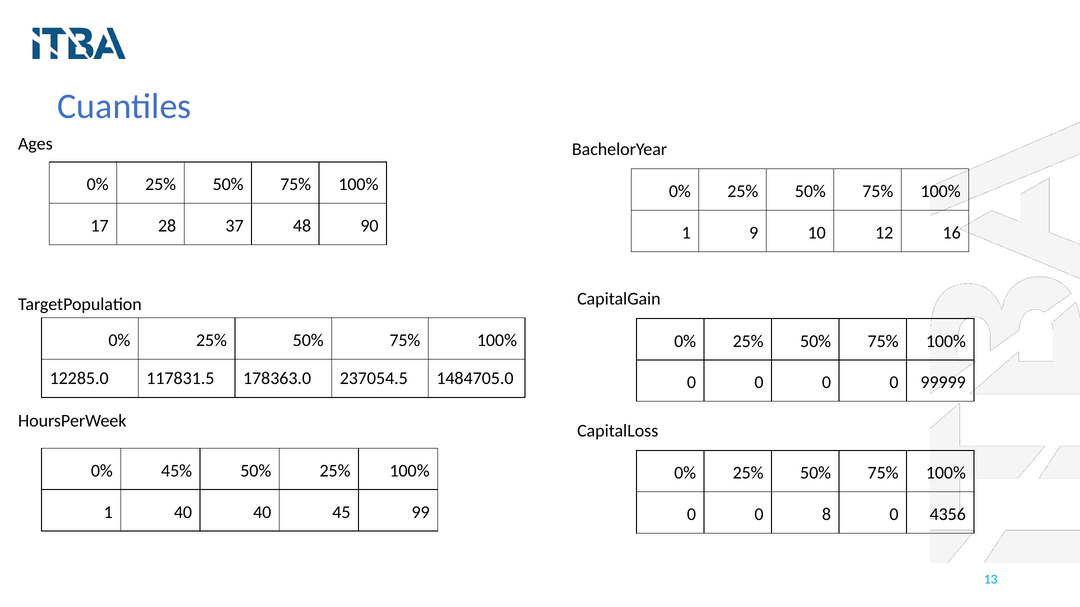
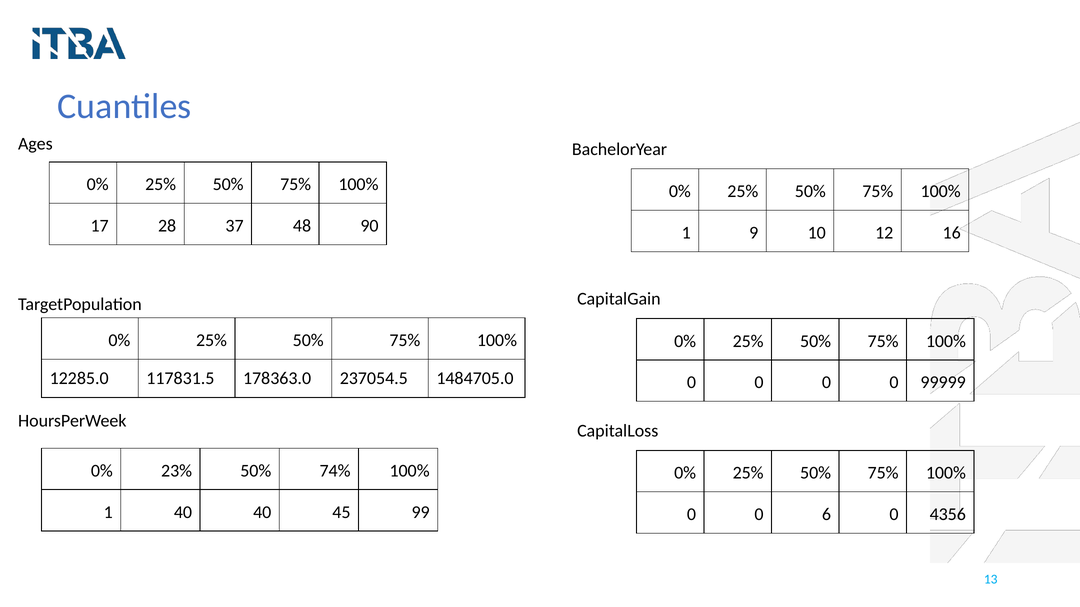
45%: 45% -> 23% (177, 471)
50% 25%: 25% -> 74% (335, 471)
8: 8 -> 6 (827, 515)
